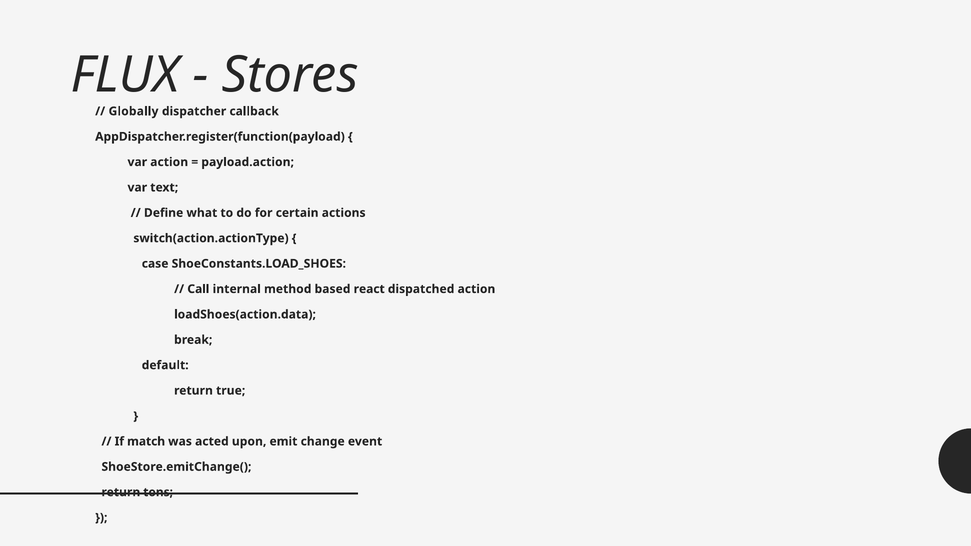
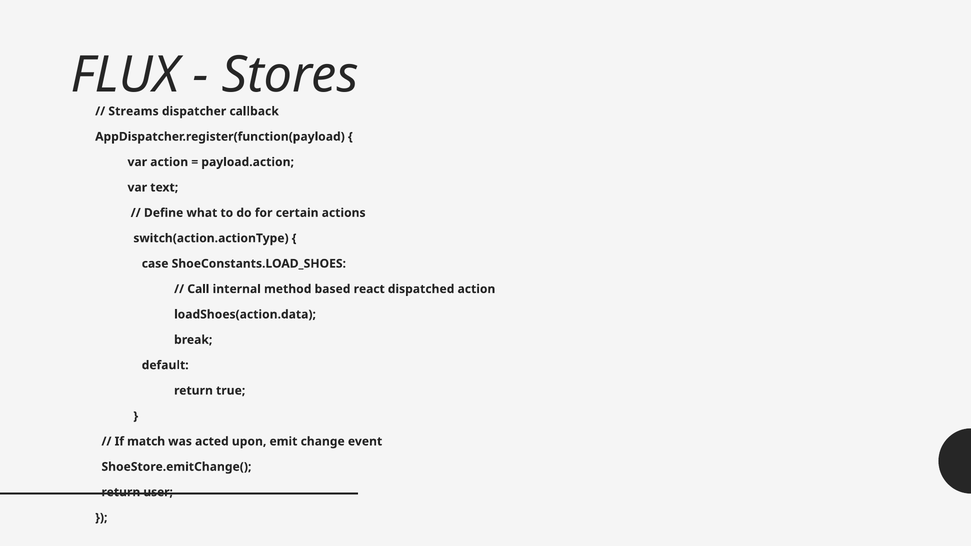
Globally: Globally -> Streams (134, 111)
tons: tons -> user (158, 492)
